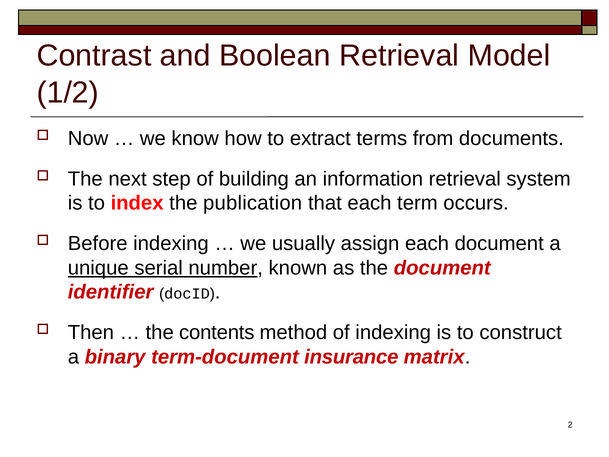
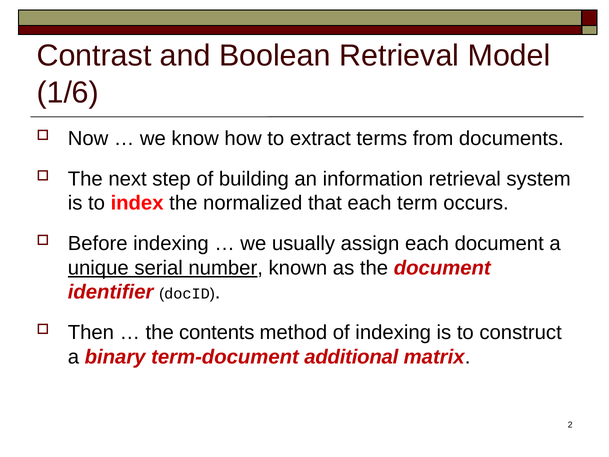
1/2: 1/2 -> 1/6 (68, 92)
publication: publication -> normalized (253, 203)
insurance: insurance -> additional (351, 357)
